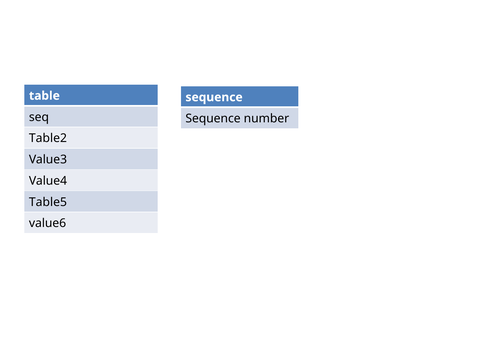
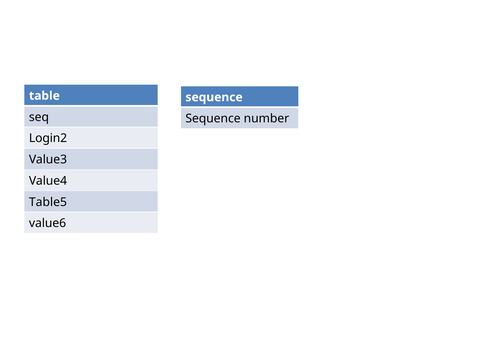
Table2: Table2 -> Login2 (48, 138)
